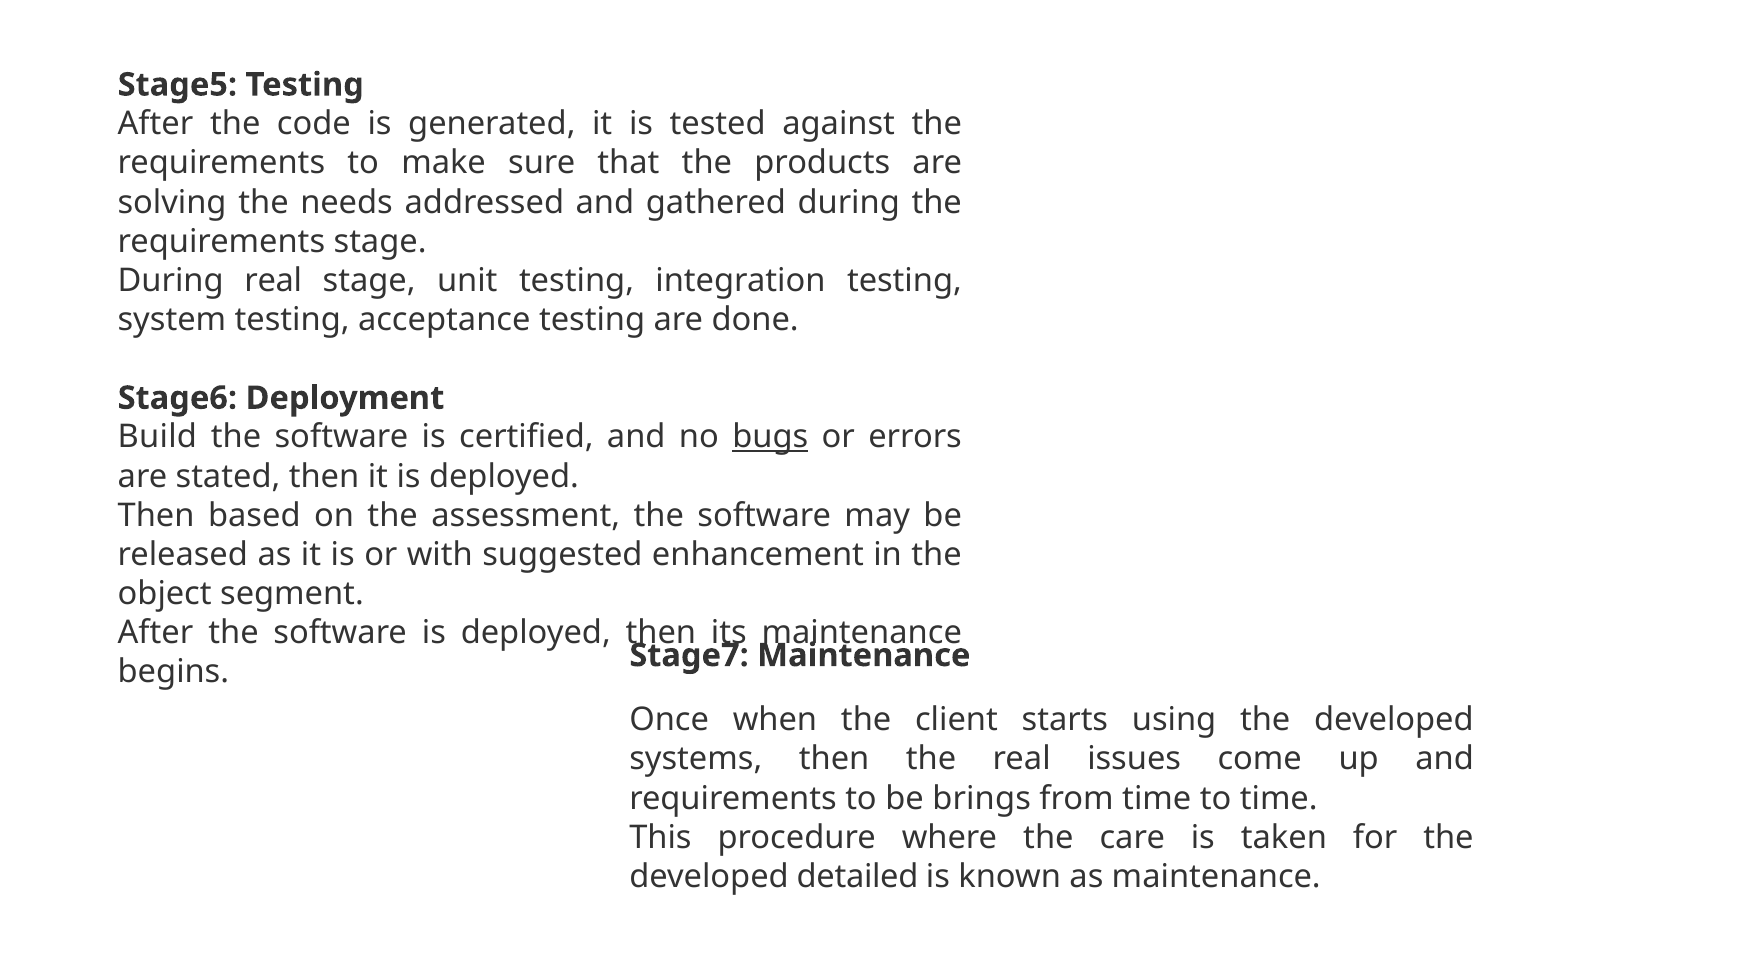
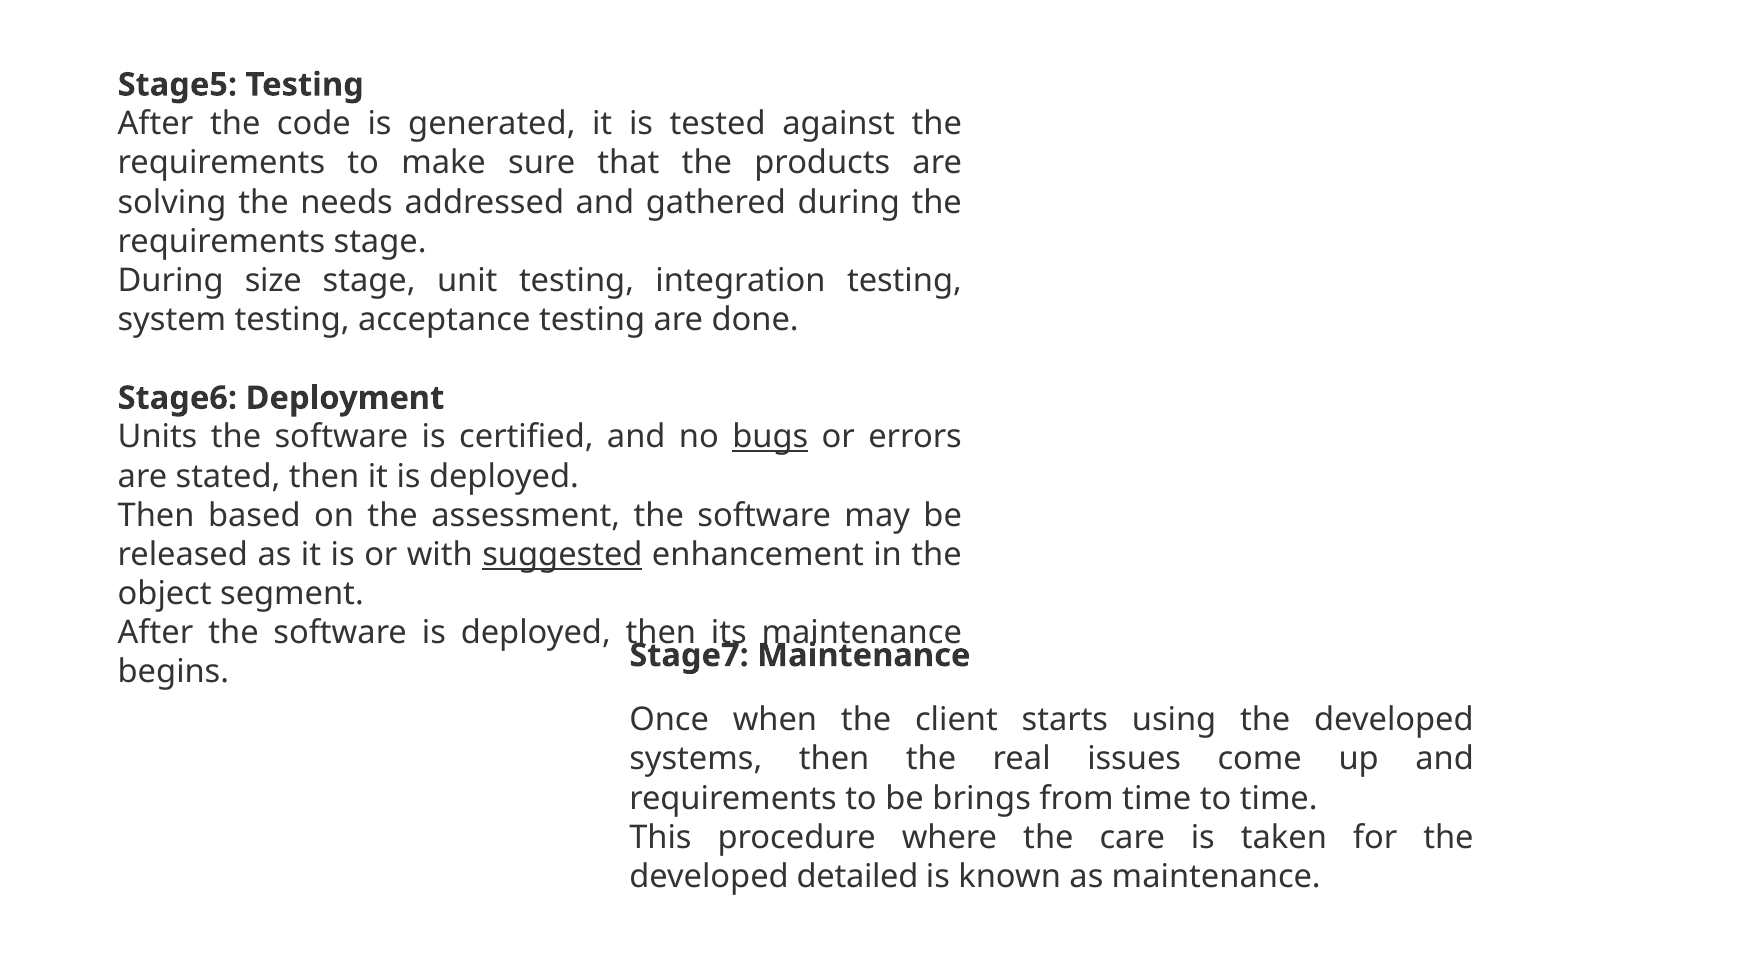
During real: real -> size (273, 281)
Build: Build -> Units (158, 437)
suggested underline: none -> present (562, 555)
